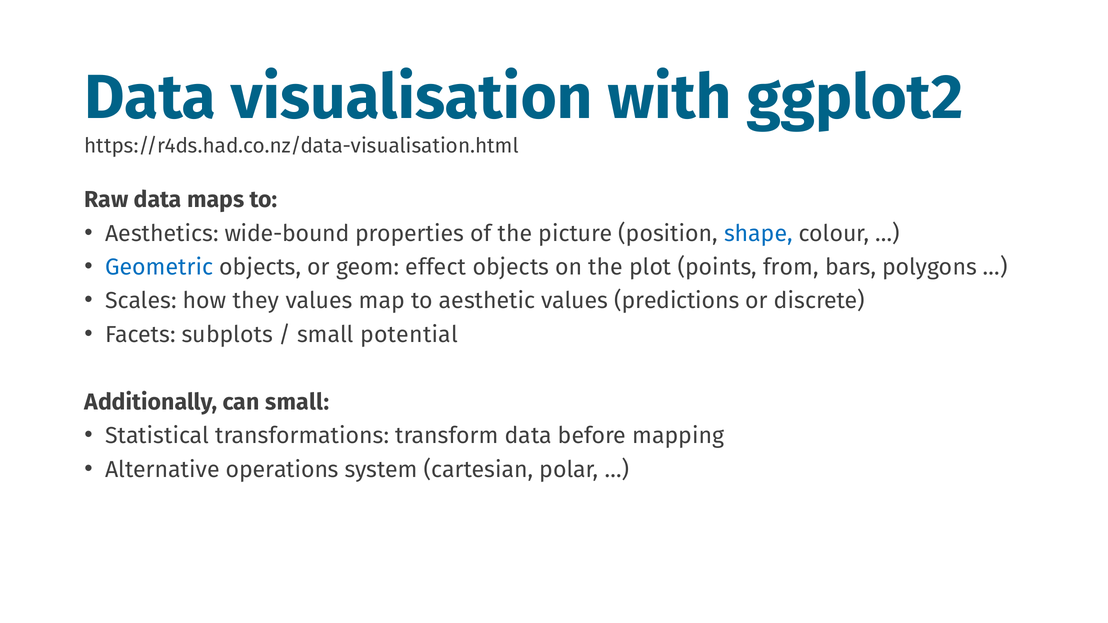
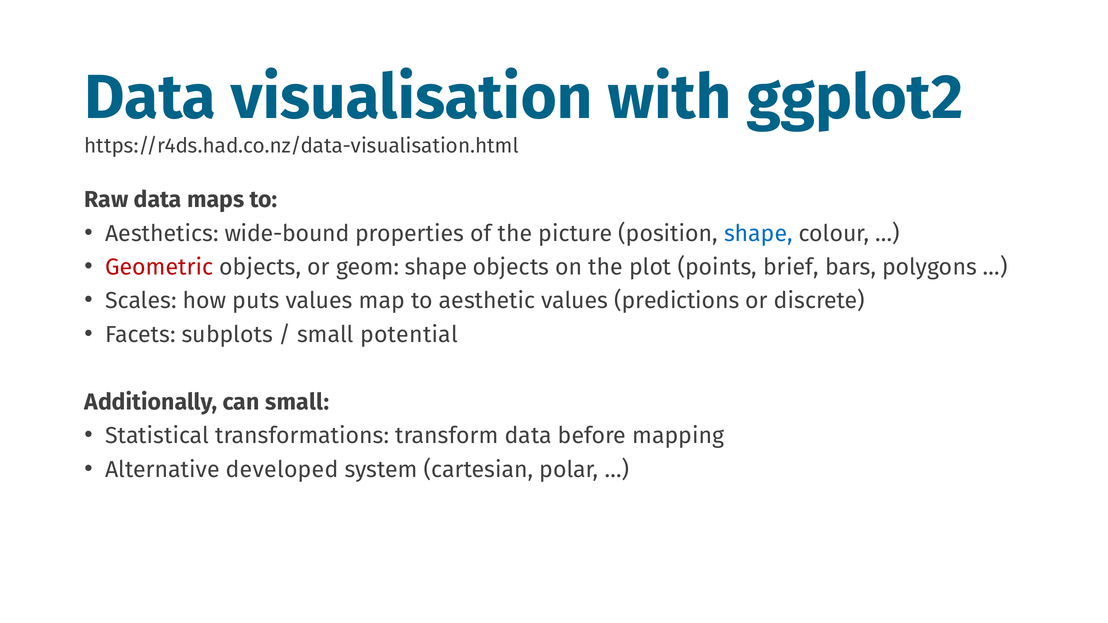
Geometric colour: blue -> red (159, 267)
geom effect: effect -> shape (436, 267)
from: from -> brief (791, 267)
they: they -> puts (256, 301)
operations: operations -> developed (282, 470)
